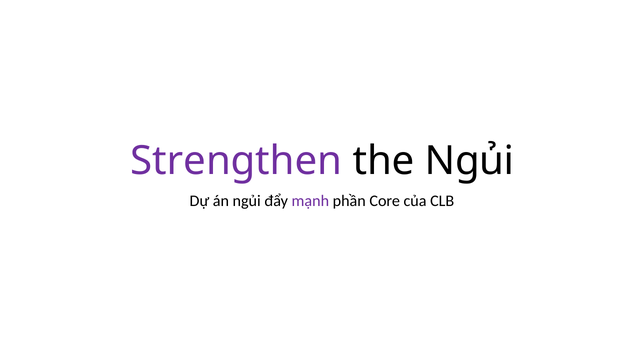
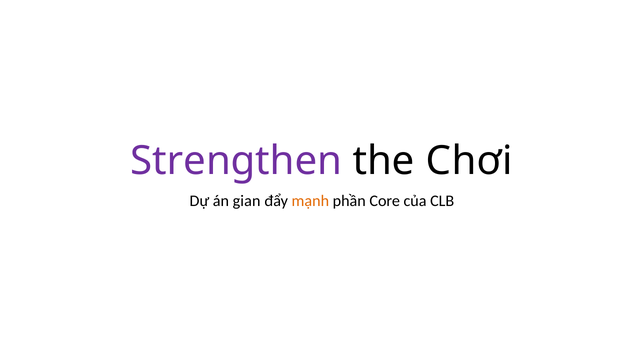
the Ngủi: Ngủi -> Chơi (469, 161)
án ngủi: ngủi -> gian (247, 201)
mạnh colour: purple -> orange (310, 201)
